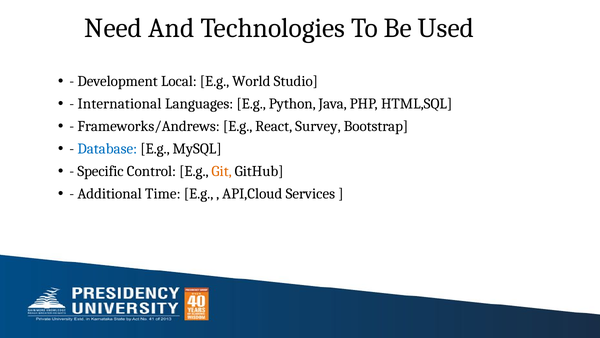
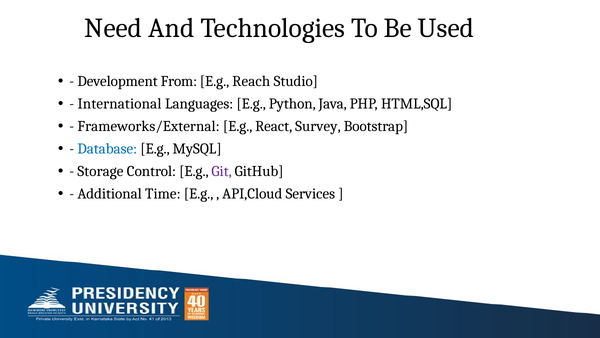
Local: Local -> From (179, 81)
World: World -> Reach (251, 81)
Frameworks/Andrews: Frameworks/Andrews -> Frameworks/External (149, 126)
Specific: Specific -> Storage (100, 171)
Git colour: orange -> purple (222, 171)
